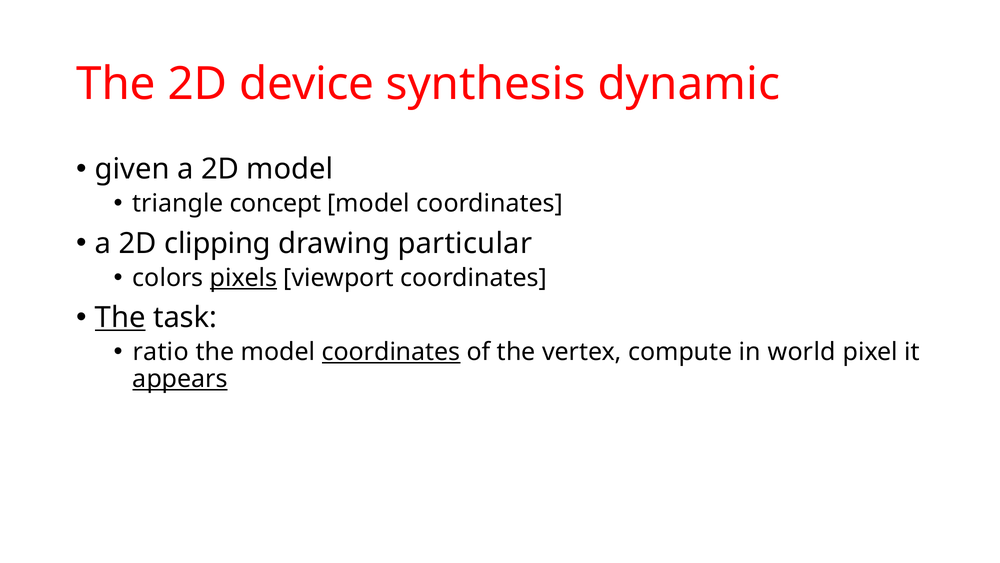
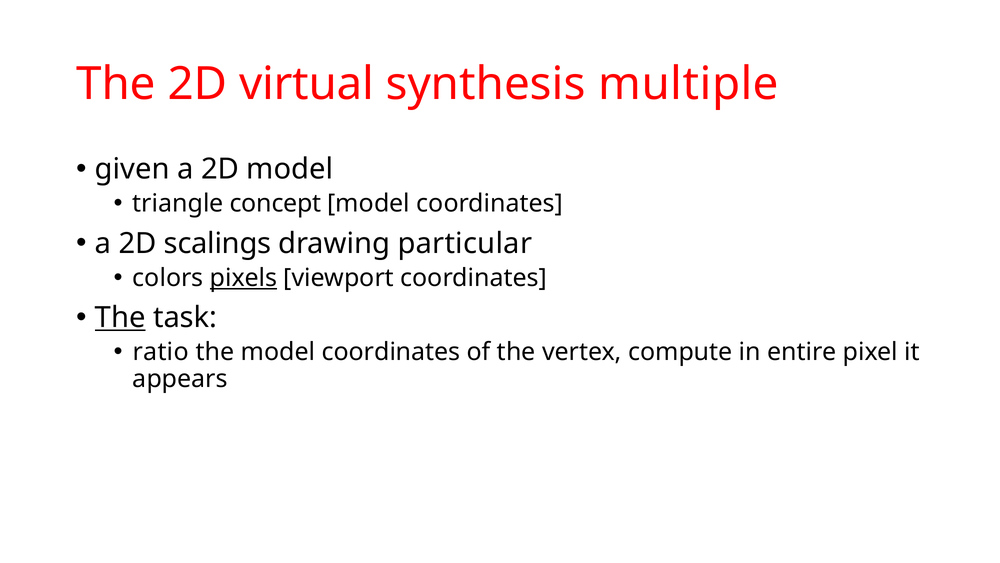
device: device -> virtual (307, 84)
dynamic: dynamic -> multiple (689, 84)
clipping: clipping -> scalings (218, 243)
coordinates underline: present -> none (391, 352)
world: world -> entire (802, 352)
appears underline: present -> none (180, 379)
